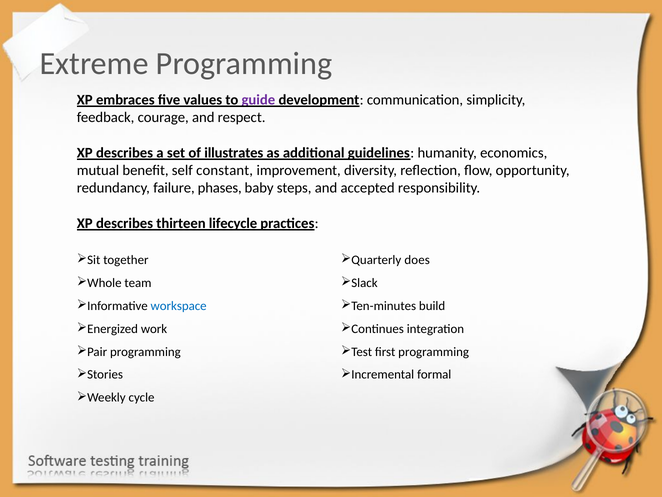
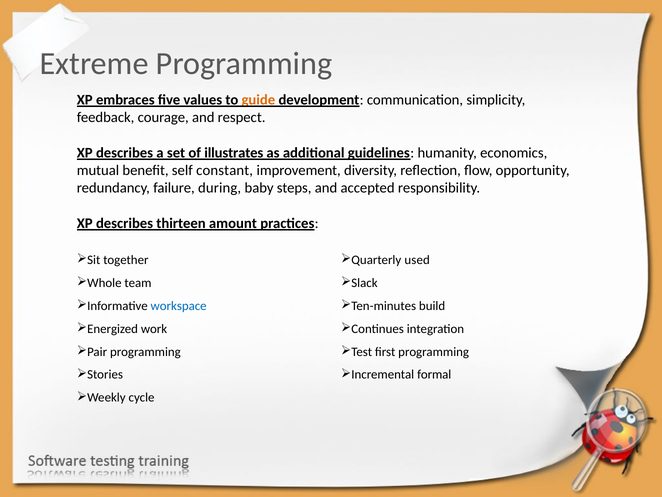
guide colour: purple -> orange (258, 100)
phases: phases -> during (220, 188)
lifecycle: lifecycle -> amount (233, 223)
does: does -> used (417, 260)
